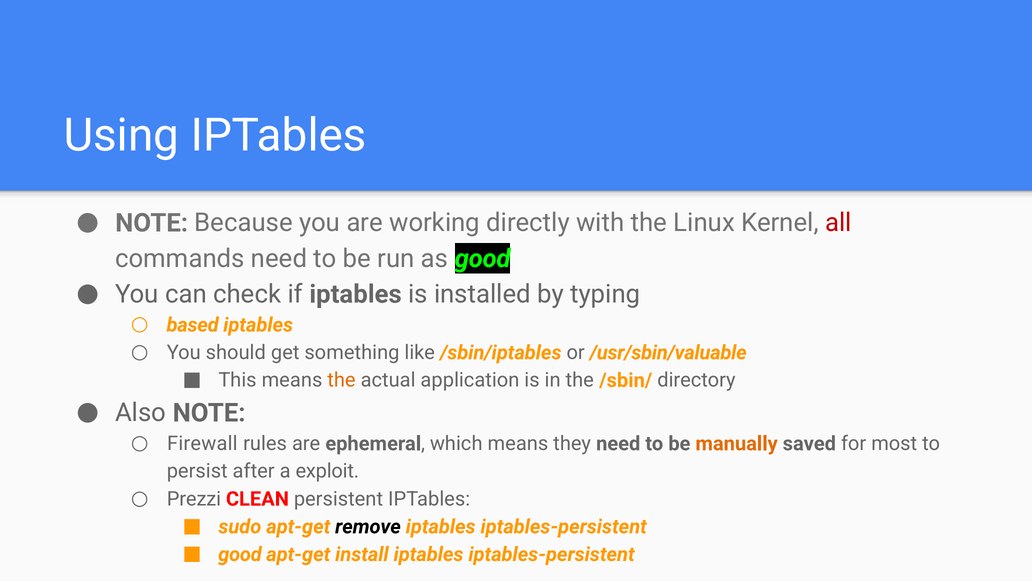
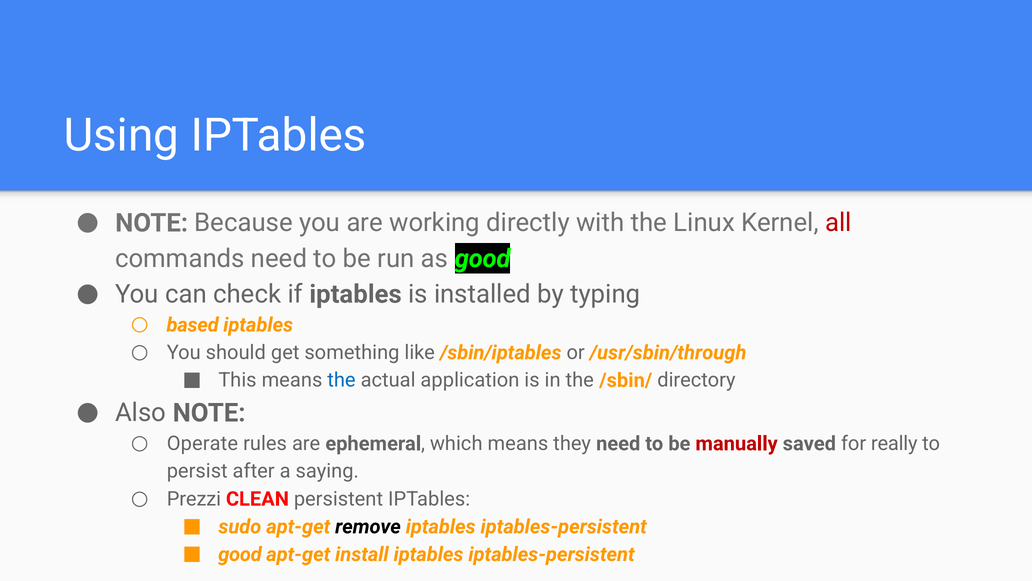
/usr/sbin/valuable: /usr/sbin/valuable -> /usr/sbin/through (668, 352)
the colour: orange -> blue (341, 380)
Firewall: Firewall -> Operate (202, 443)
manually colour: orange -> red (737, 443)
most: most -> really (894, 443)
exploit: exploit -> saying (327, 471)
